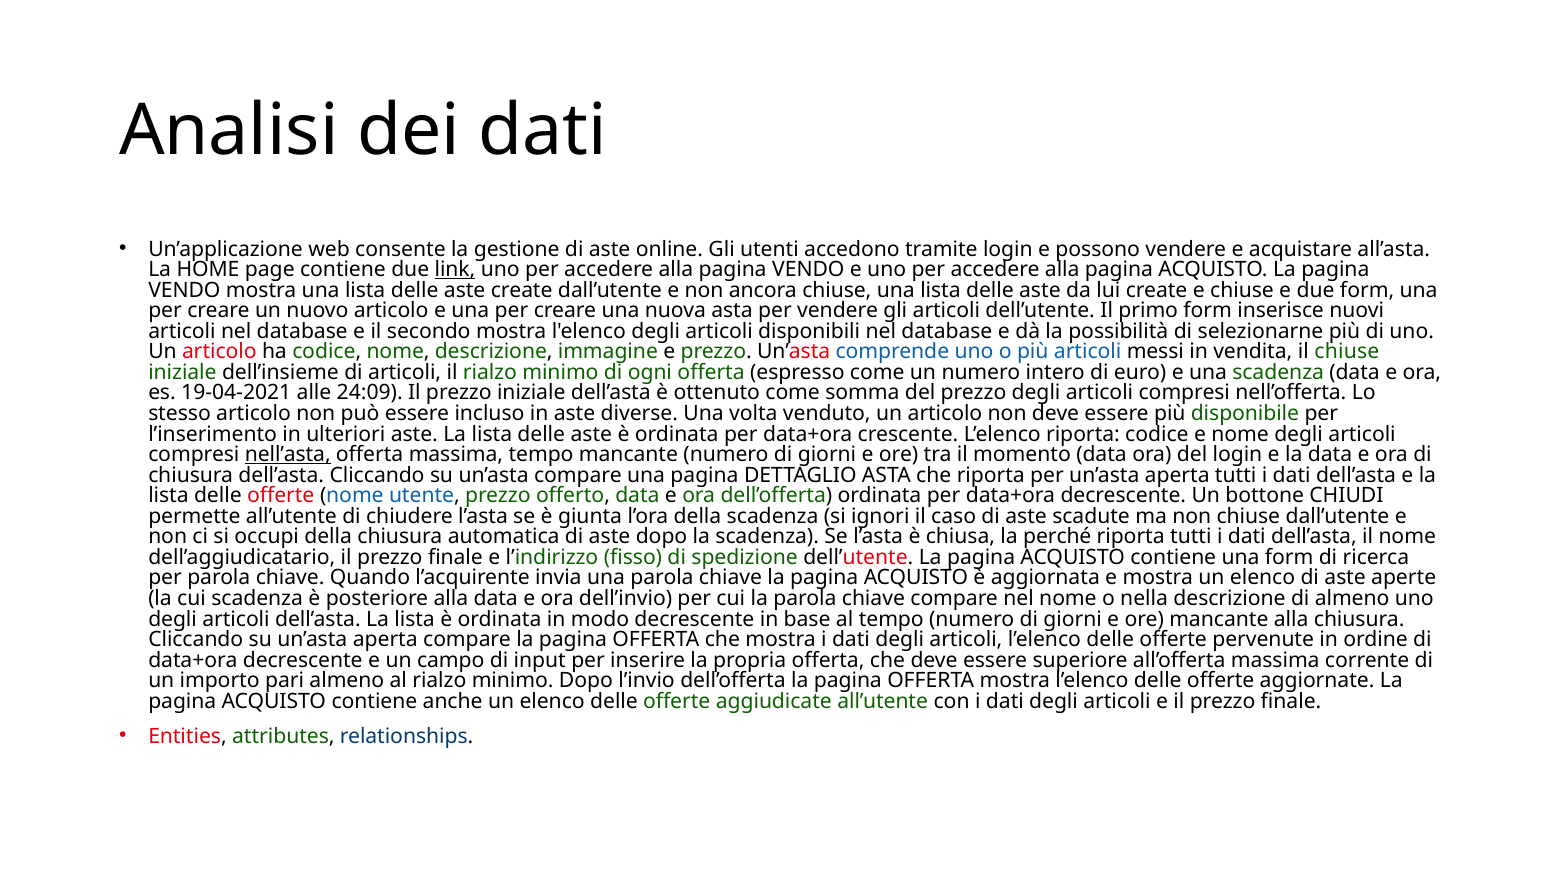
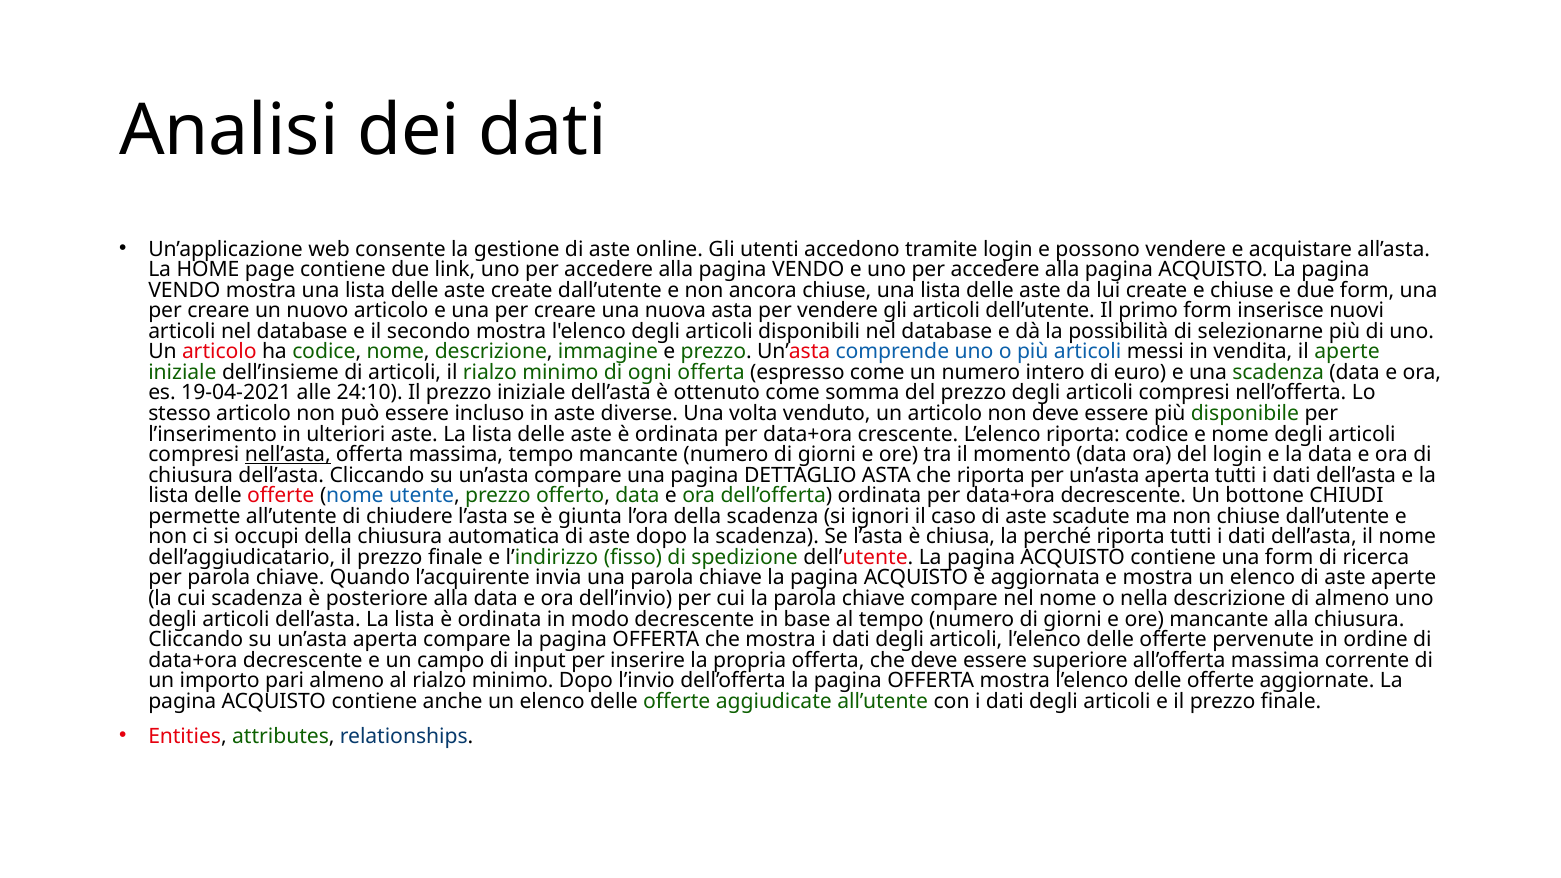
link underline: present -> none (455, 270)
il chiuse: chiuse -> aperte (1347, 352)
24:09: 24:09 -> 24:10 (370, 393)
